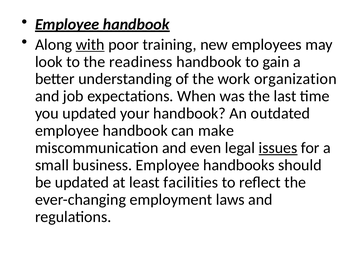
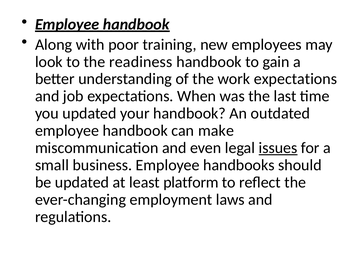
with underline: present -> none (90, 45)
work organization: organization -> expectations (295, 79)
facilities: facilities -> platform (191, 183)
